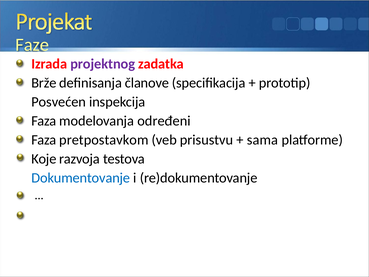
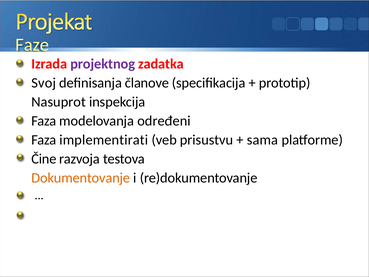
Brže: Brže -> Svoj (44, 83)
Posvećen: Posvećen -> Nasuprot (59, 102)
pretpostavkom: pretpostavkom -> implementirati (104, 140)
Koje: Koje -> Čine (44, 159)
Dokumentovanje colour: blue -> orange (81, 178)
